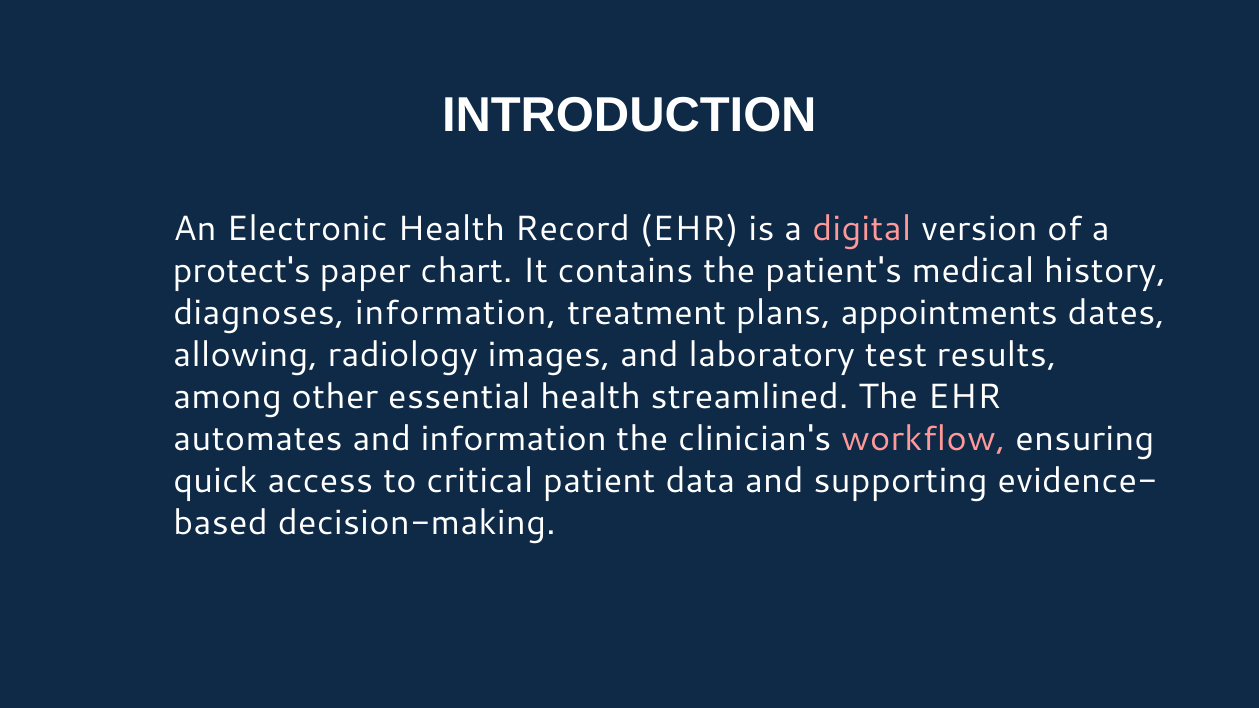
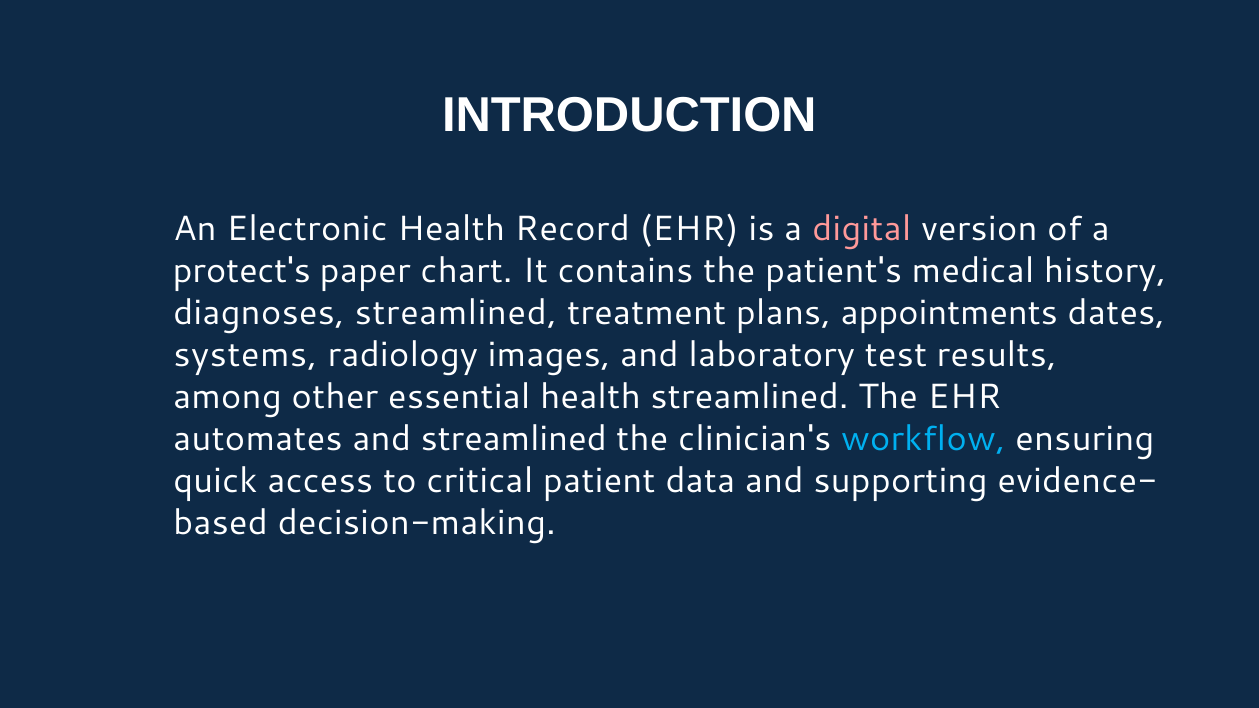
diagnoses information: information -> streamlined (456, 313)
allowing: allowing -> systems (245, 355)
and information: information -> streamlined (514, 439)
workflow colour: pink -> light blue (923, 439)
